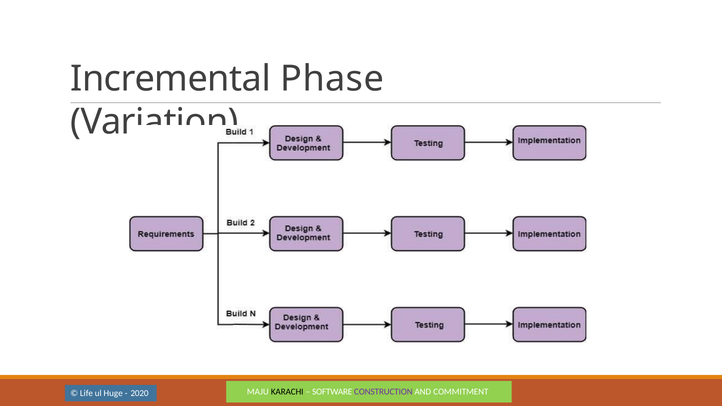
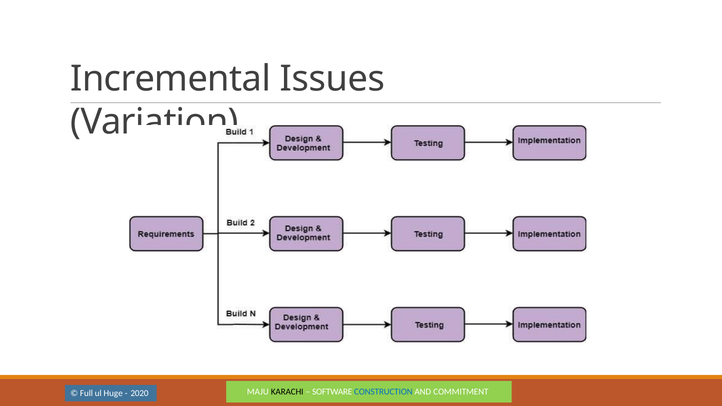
Phase: Phase -> Issues (333, 79)
CONSTRUCTION colour: purple -> blue (383, 392)
Life: Life -> Full (86, 393)
